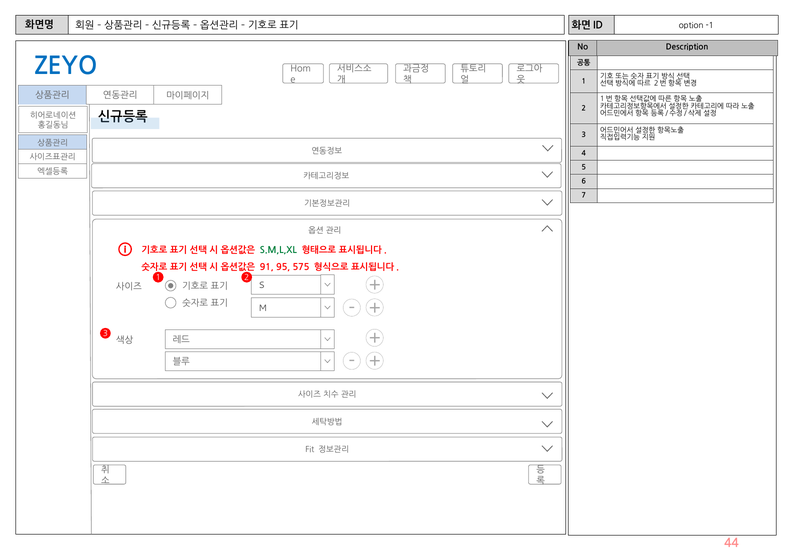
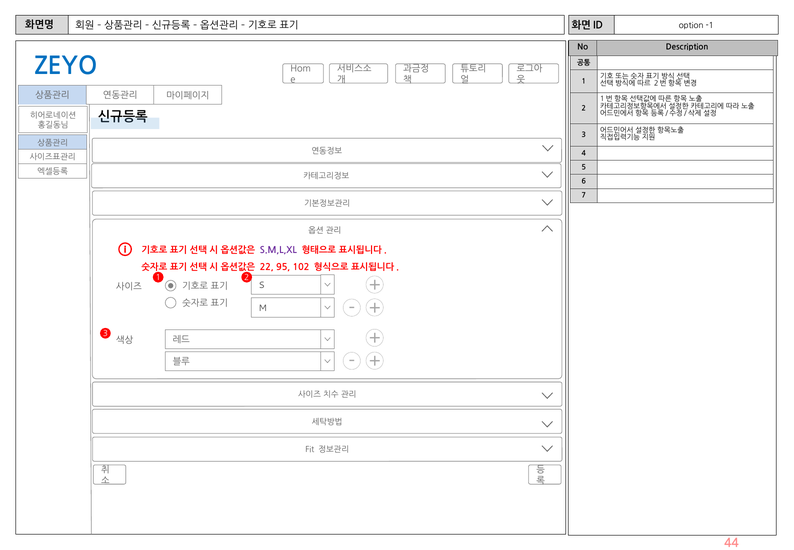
S.M,L,XL colour: green -> purple (278, 250)
91: 91 -> 22 (267, 267)
575: 575 -> 102 (301, 267)
